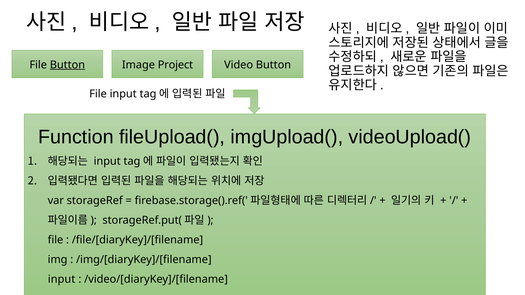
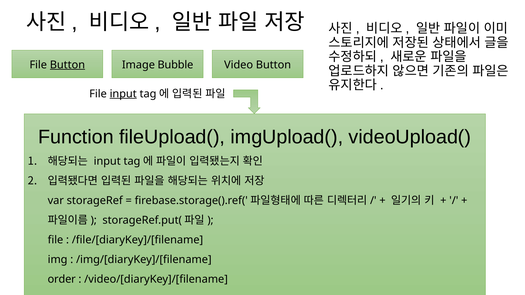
Project: Project -> Bubble (175, 65)
input underline: none -> present (123, 94)
input: input -> order (62, 279)
